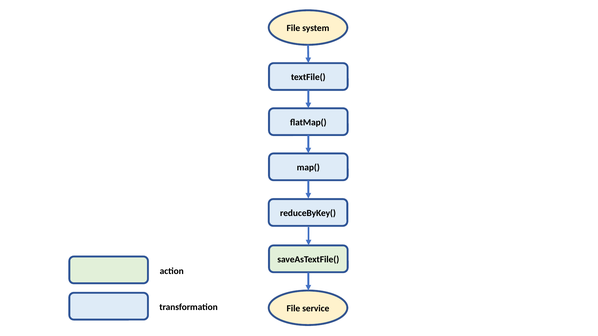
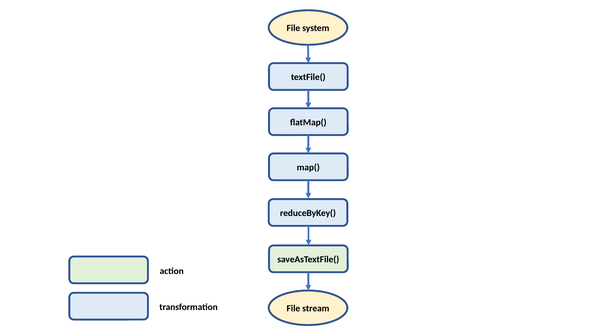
service: service -> stream (316, 309)
